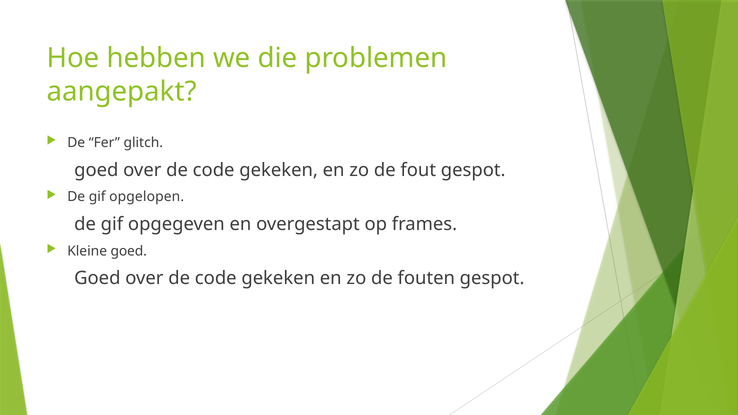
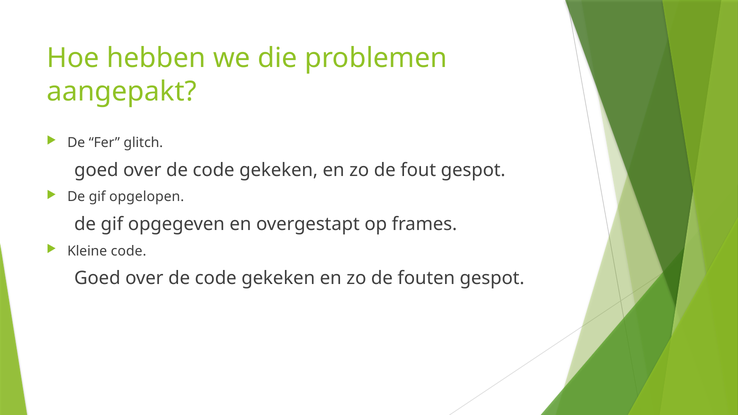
Kleine goed: goed -> code (129, 251)
